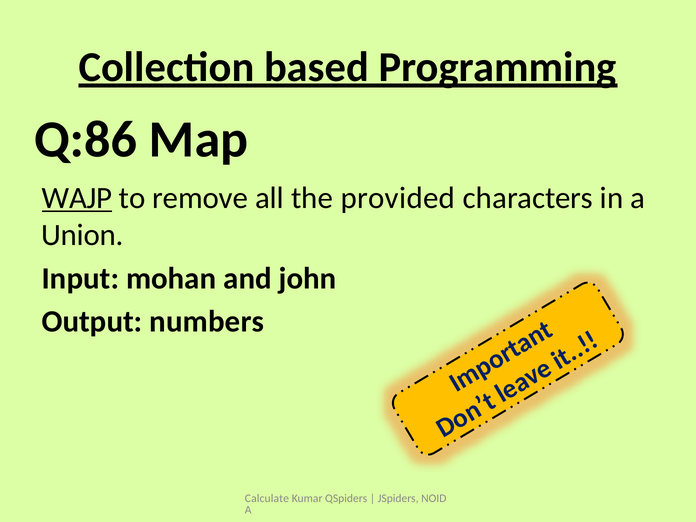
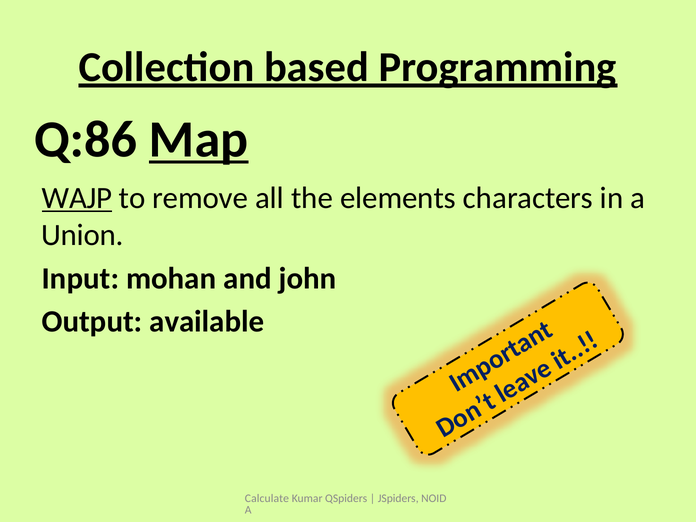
Map underline: none -> present (199, 139)
provided: provided -> elements (398, 198)
numbers: numbers -> available (207, 322)
